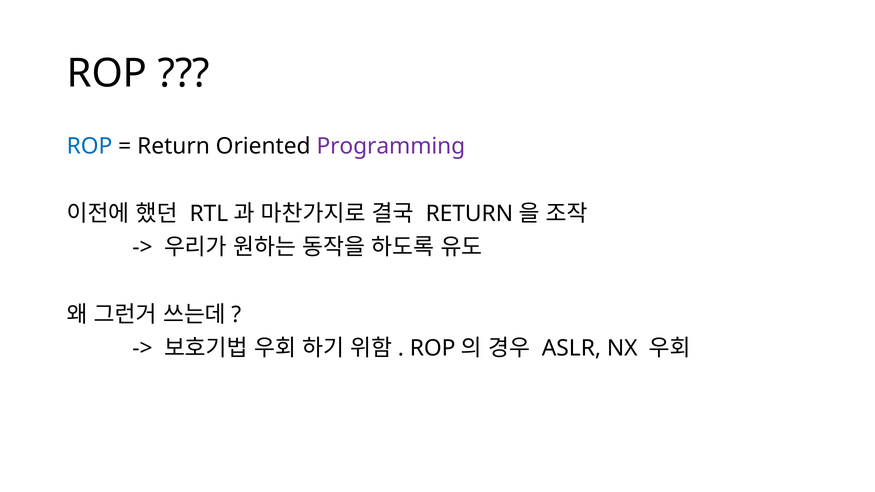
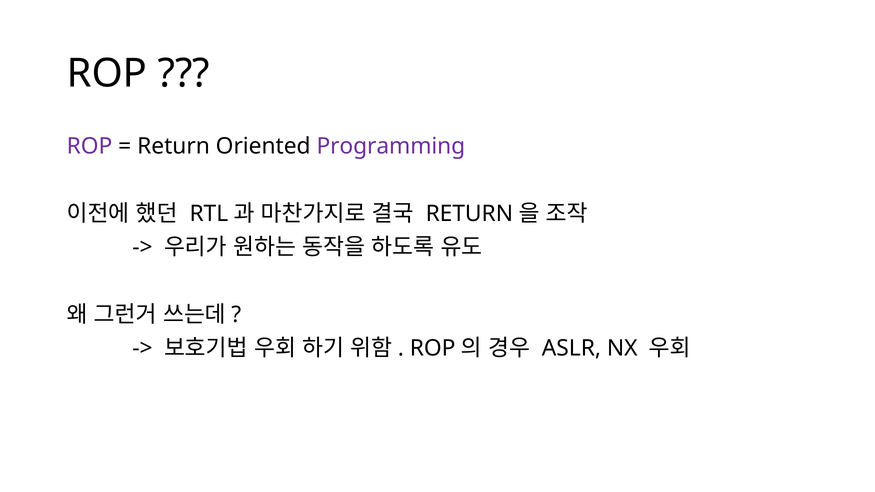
ROP colour: blue -> purple (90, 146)
